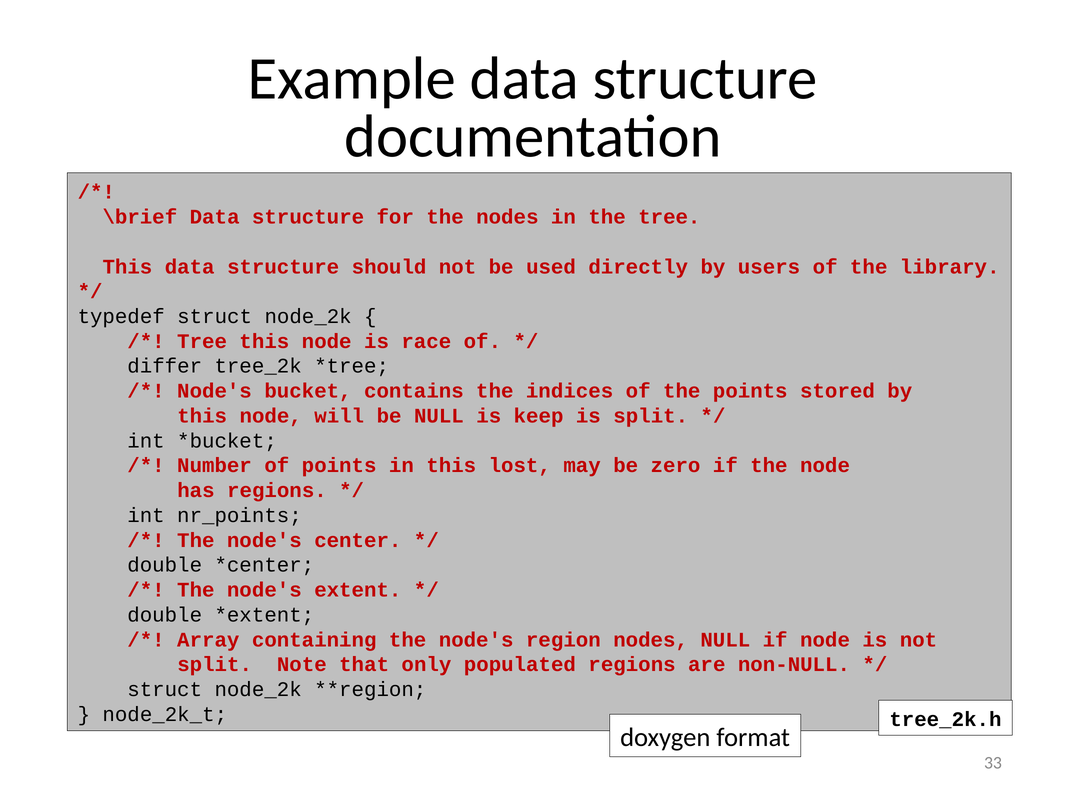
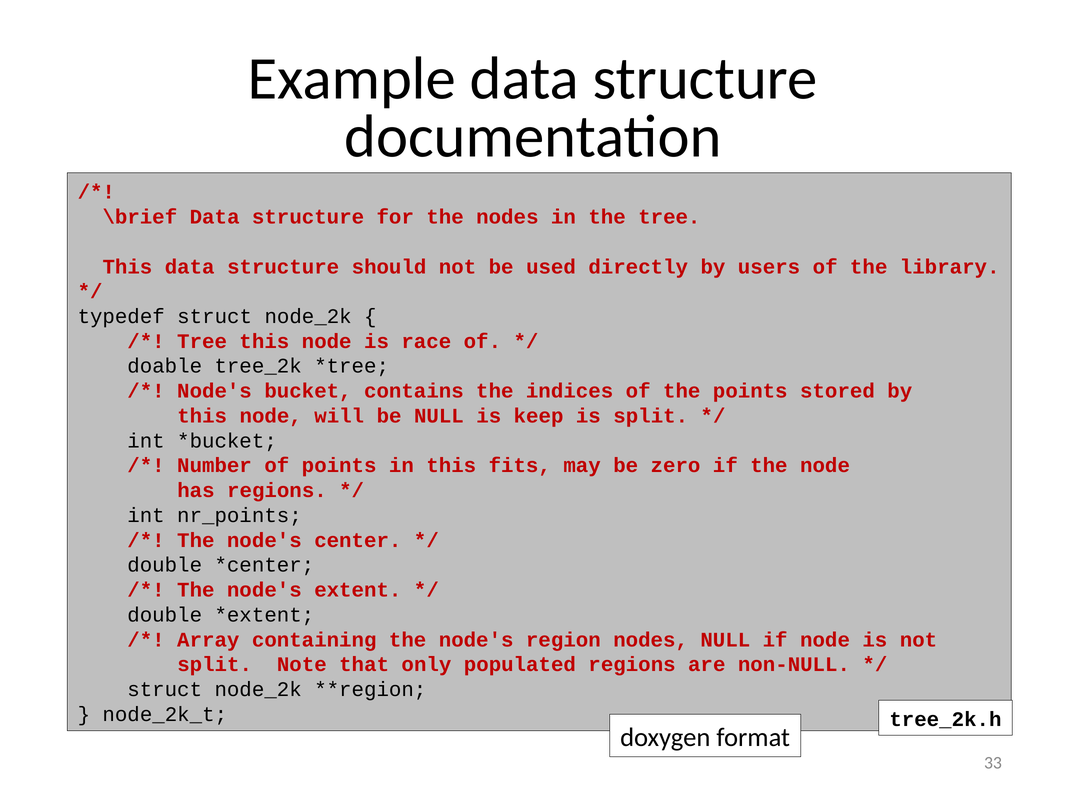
differ: differ -> doable (165, 366)
lost: lost -> fits (520, 466)
